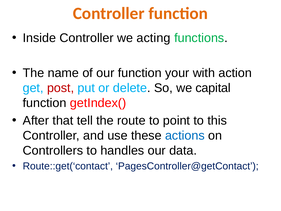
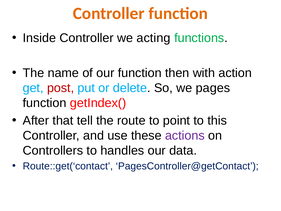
your: your -> then (177, 73)
capital: capital -> pages (213, 88)
actions colour: blue -> purple (185, 135)
